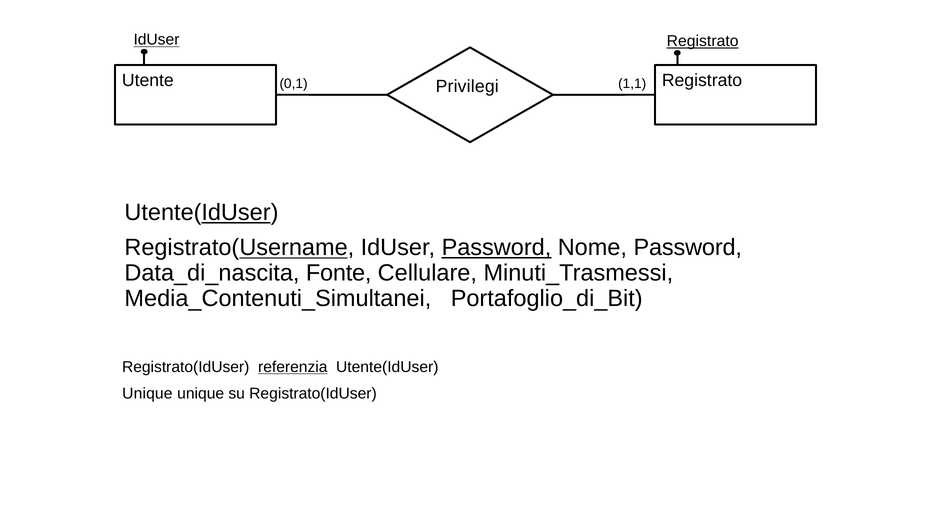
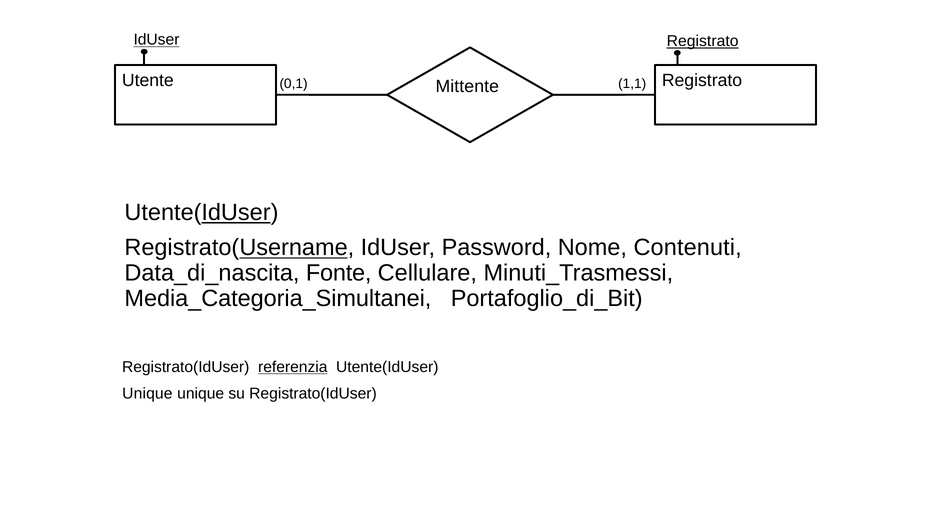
Privilegi: Privilegi -> Mittente (467, 86)
Password underline: present -> none (496, 248)
Nome Password: Password -> Contenuti (688, 248)
Media_Contenuti_Simultanei: Media_Contenuti_Simultanei -> Media_Categoria_Simultanei (278, 298)
